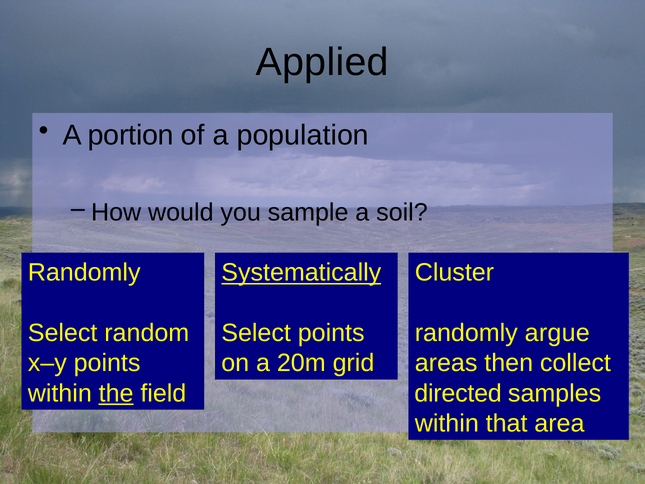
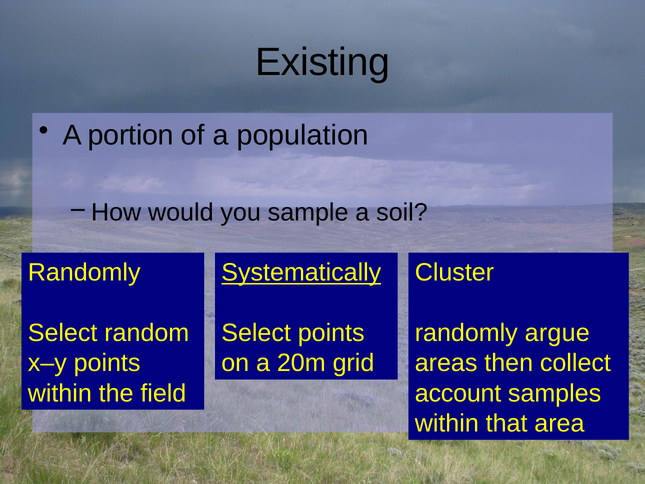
Applied: Applied -> Existing (323, 62)
the underline: present -> none (116, 393)
directed: directed -> account (458, 393)
